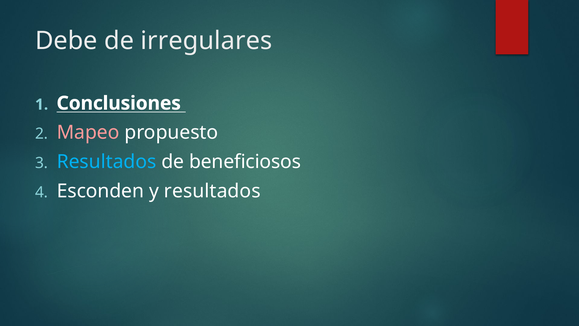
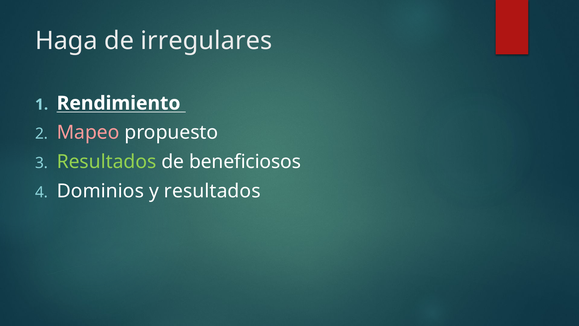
Debe: Debe -> Haga (66, 41)
Conclusiones: Conclusiones -> Rendimiento (119, 103)
Resultados colour: light blue -> light green (107, 162)
Esconden: Esconden -> Dominios (100, 191)
